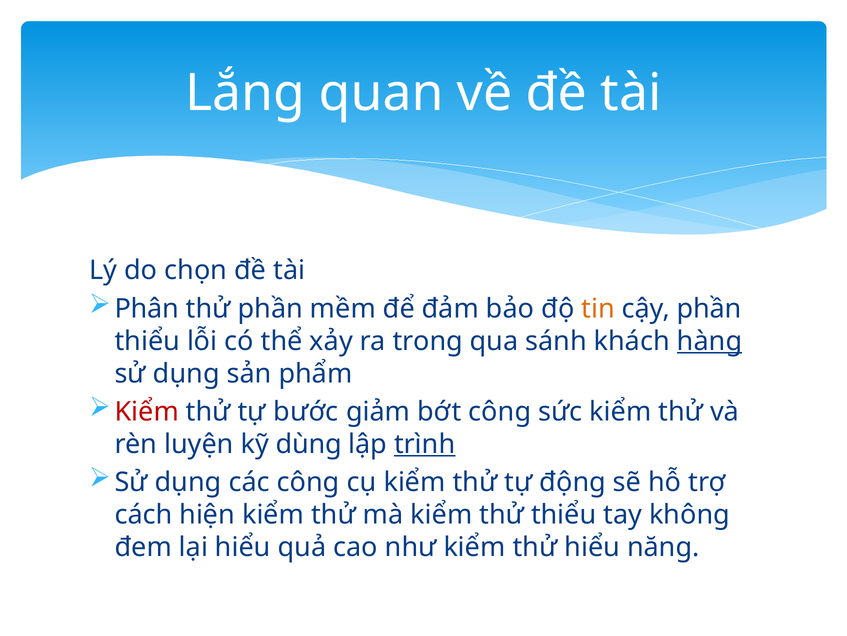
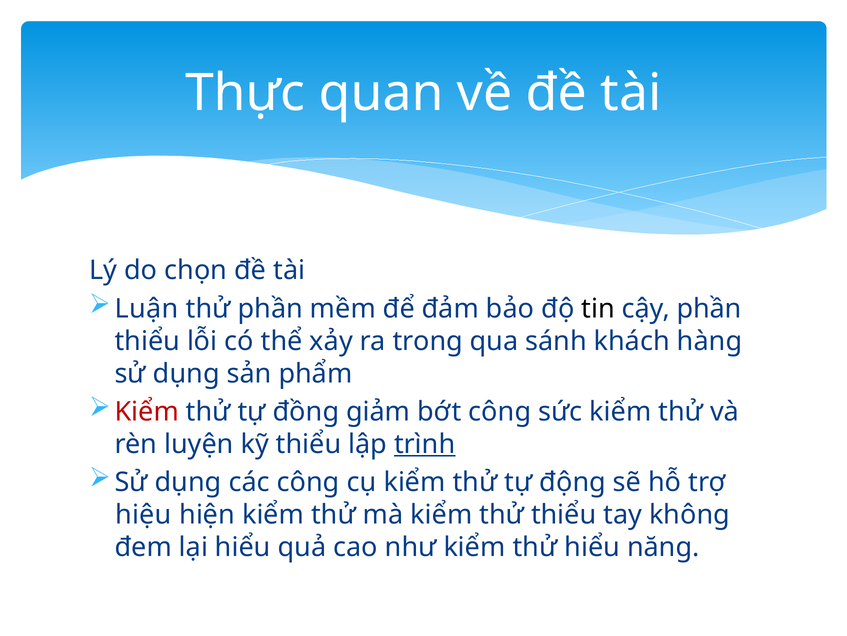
Lắng: Lắng -> Thực (245, 93)
Phân: Phân -> Luận (147, 308)
tin colour: orange -> black (598, 308)
hàng underline: present -> none (710, 341)
bước: bước -> đồng (306, 411)
kỹ dùng: dùng -> thiểu (309, 444)
cách: cách -> hiệu (143, 514)
